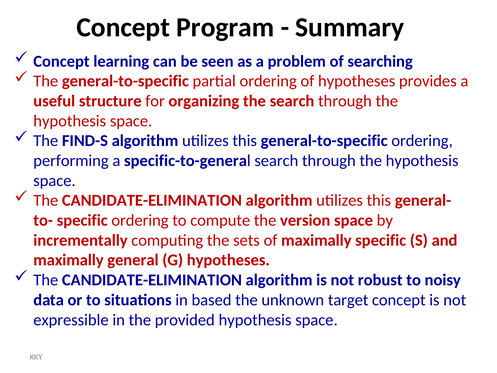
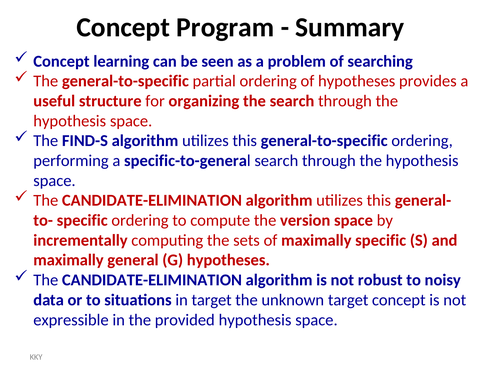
in based: based -> target (212, 300)
